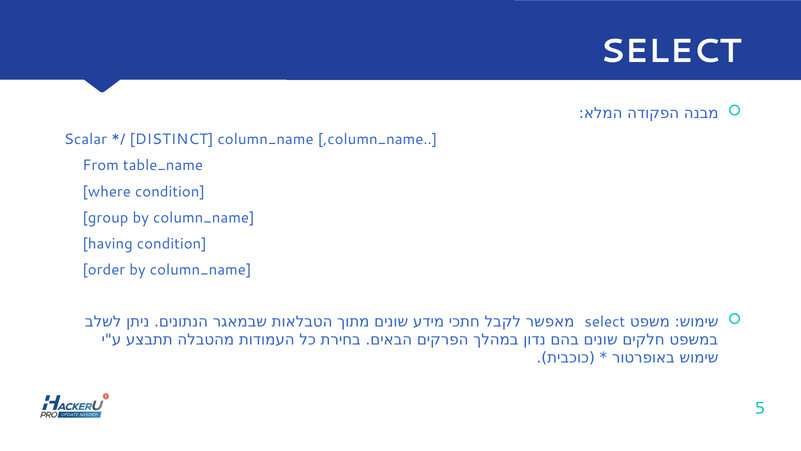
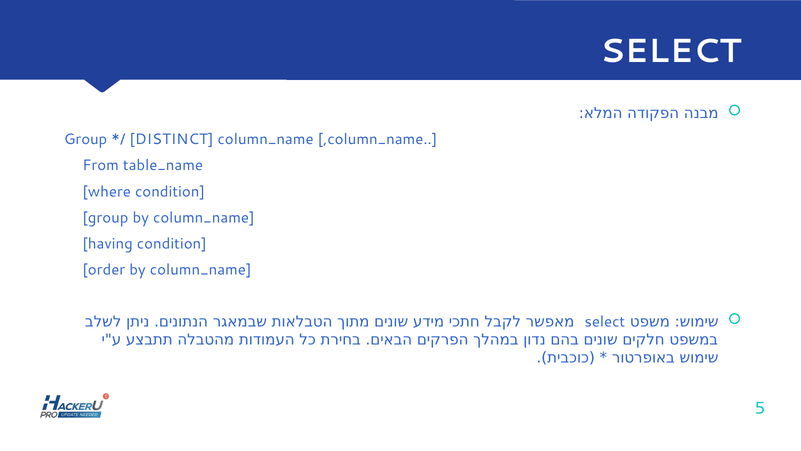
Scalar: Scalar -> Group (86, 139)
